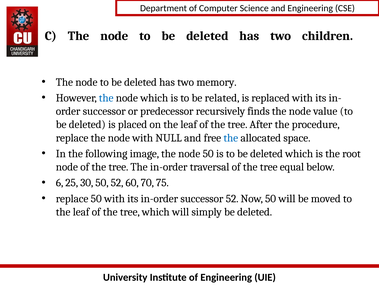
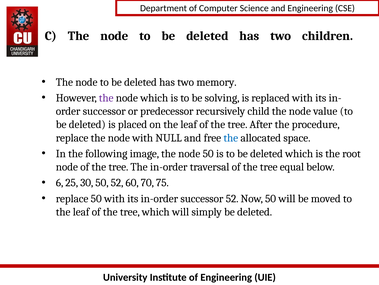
the colour: blue -> purple (106, 98)
related: related -> solving (222, 98)
finds: finds -> child (259, 111)
